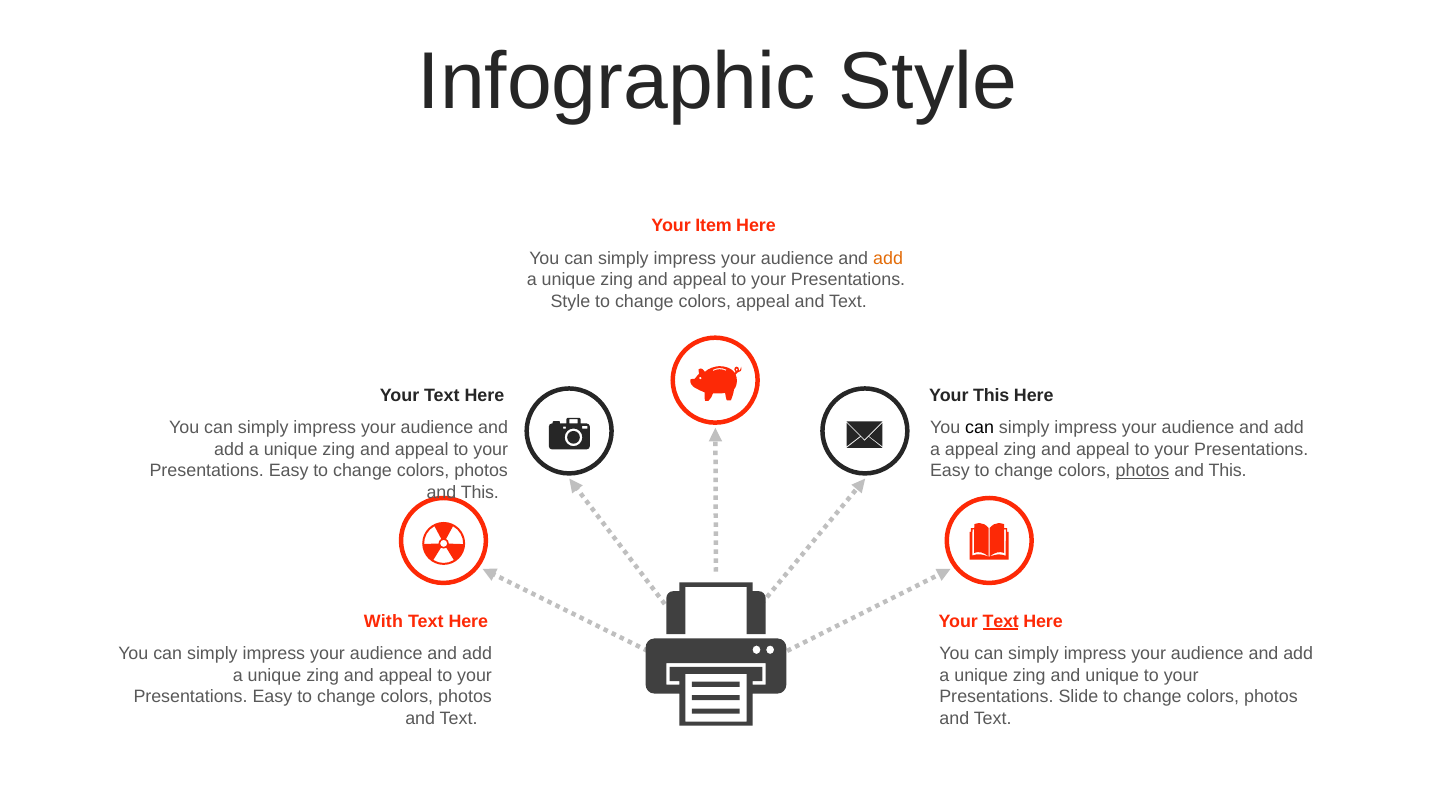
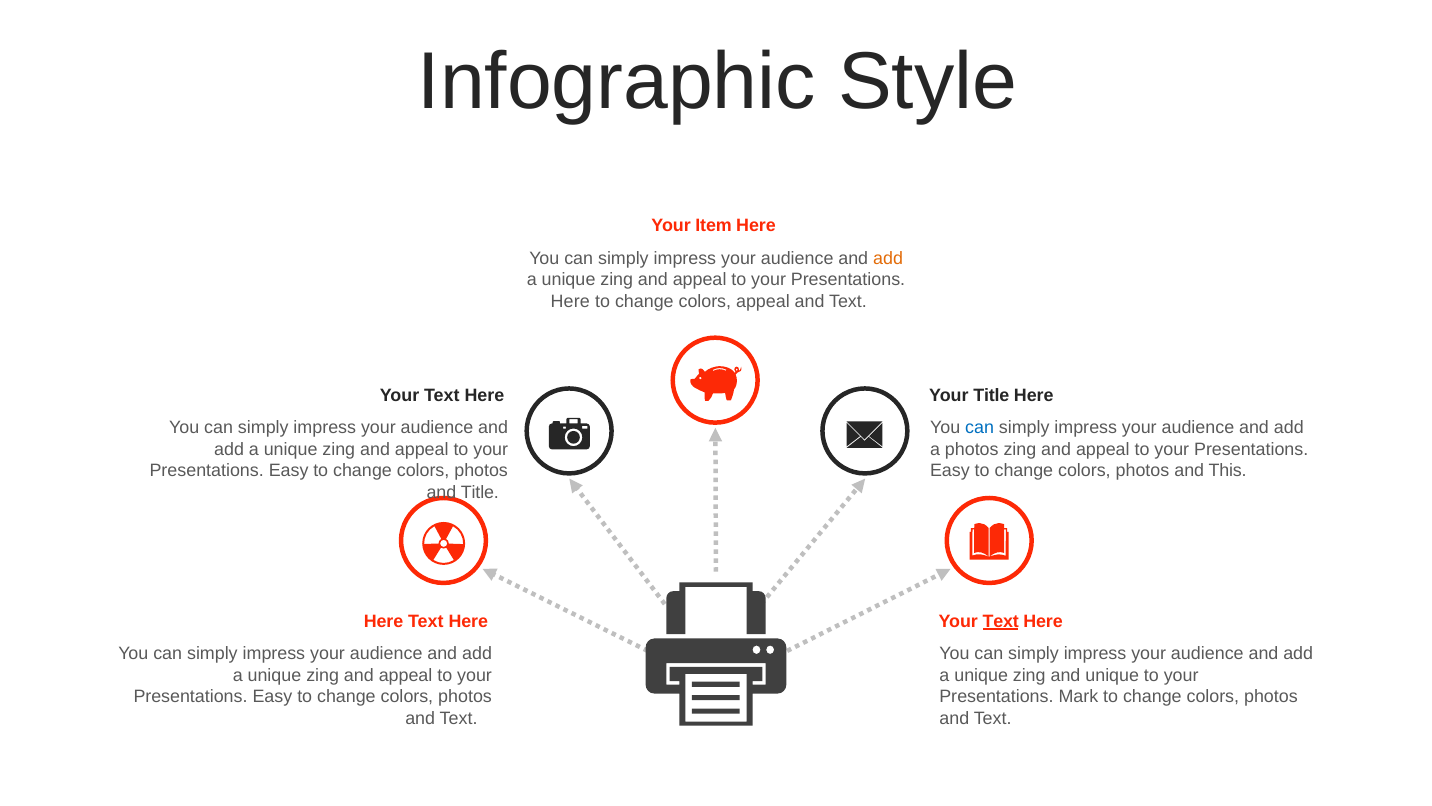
Style: Style -> Here (570, 301)
Your This: This -> Title (991, 395)
can colour: black -> blue (980, 428)
a appeal: appeal -> photos (972, 449)
photos underline: present -> none (1143, 471)
This: This -> Title (480, 492)
With: With -> Here (384, 621)
Slide: Slide -> Mark (1078, 696)
